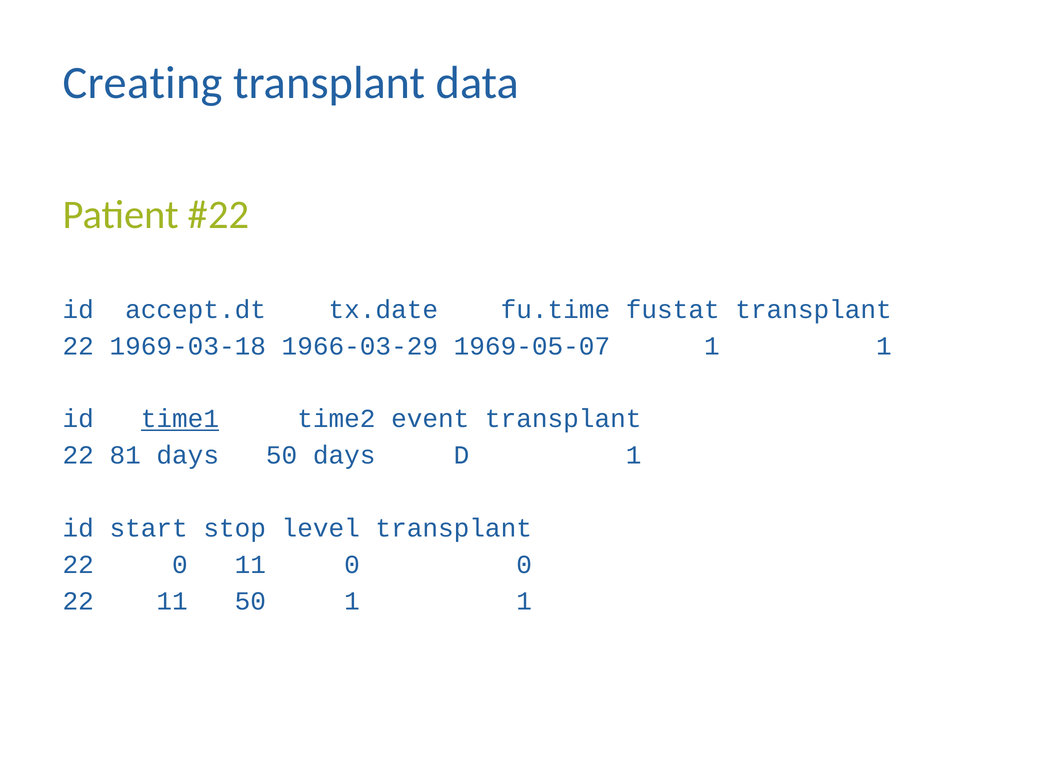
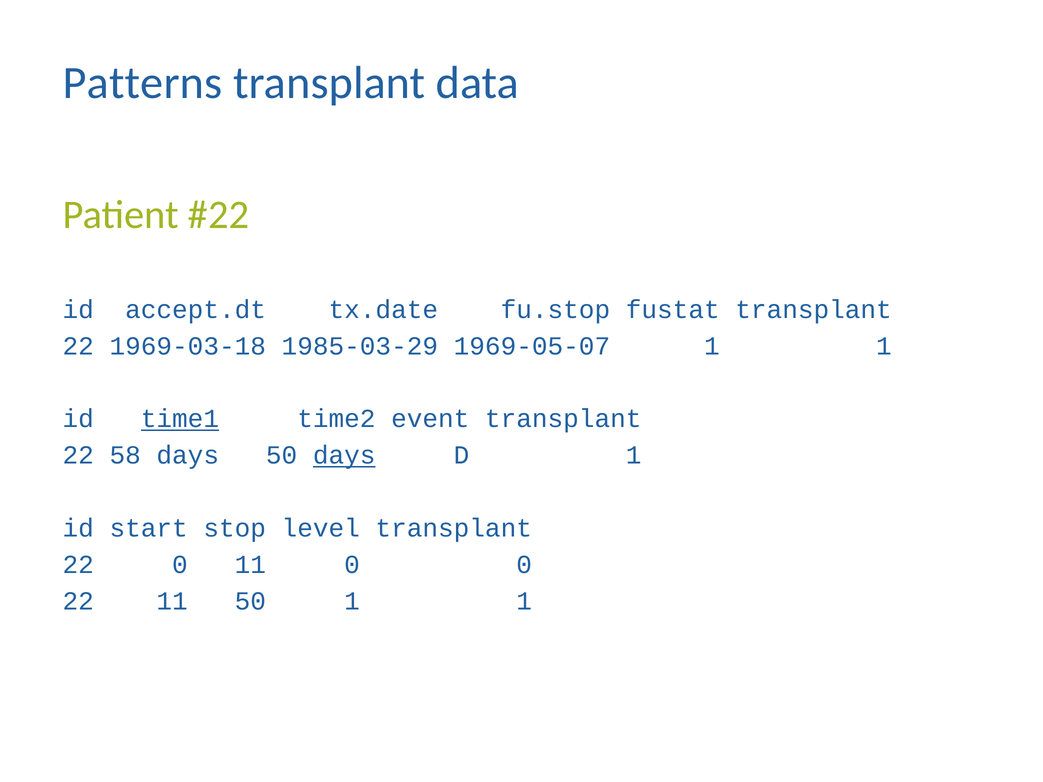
Creating: Creating -> Patterns (143, 83)
fu.time: fu.time -> fu.stop (555, 310)
1966-03-29: 1966-03-29 -> 1985-03-29 (360, 346)
81: 81 -> 58 (125, 456)
days underline: none -> present (344, 456)
